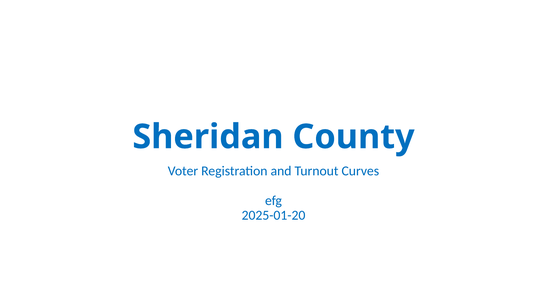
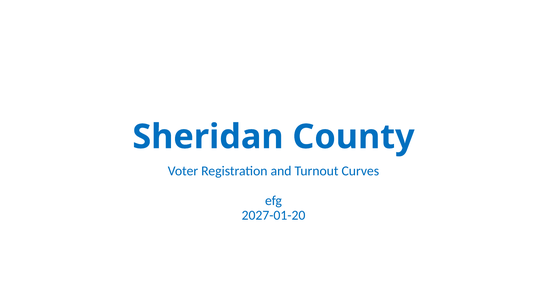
2025-01-20: 2025-01-20 -> 2027-01-20 (273, 215)
